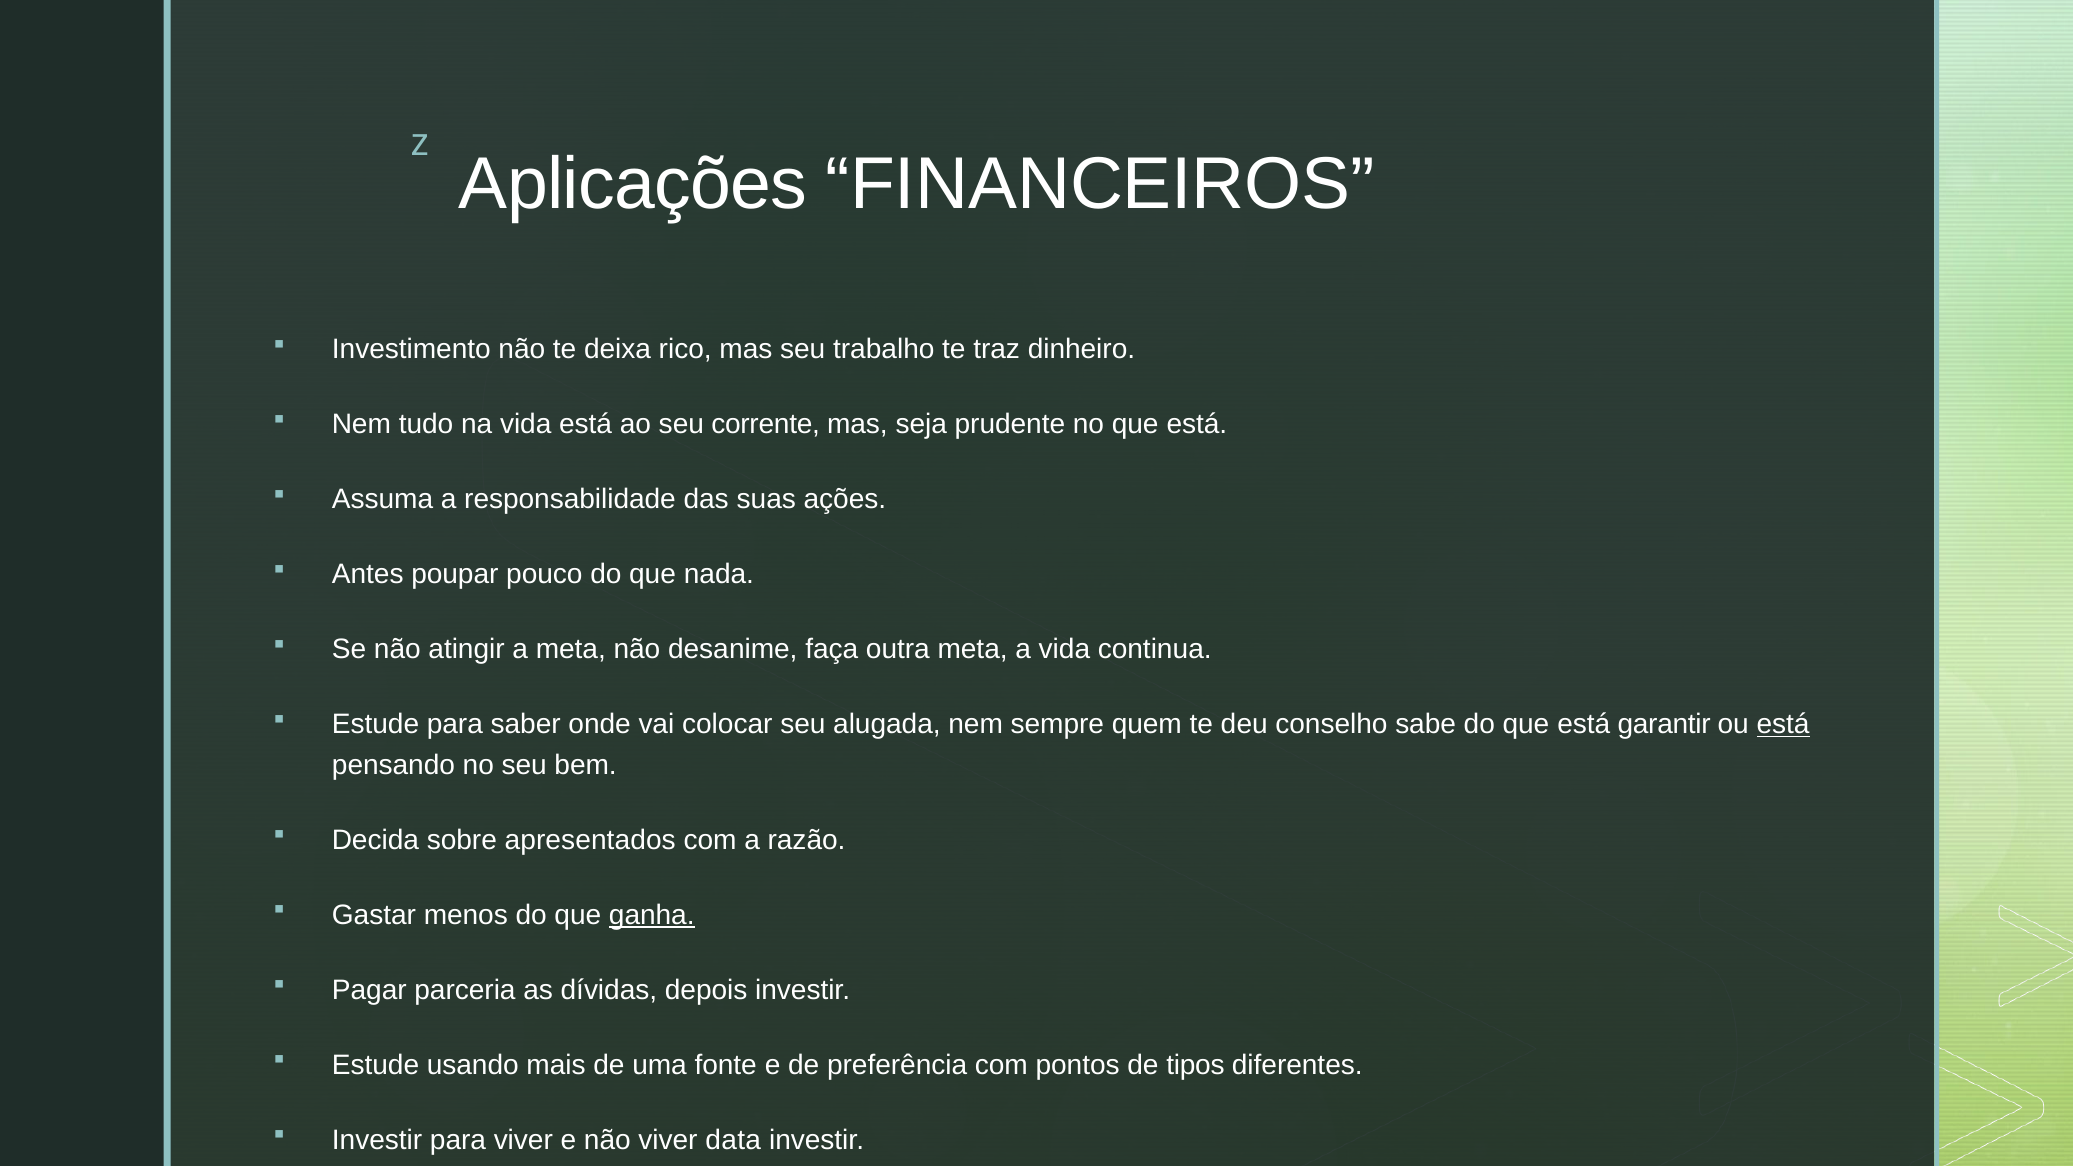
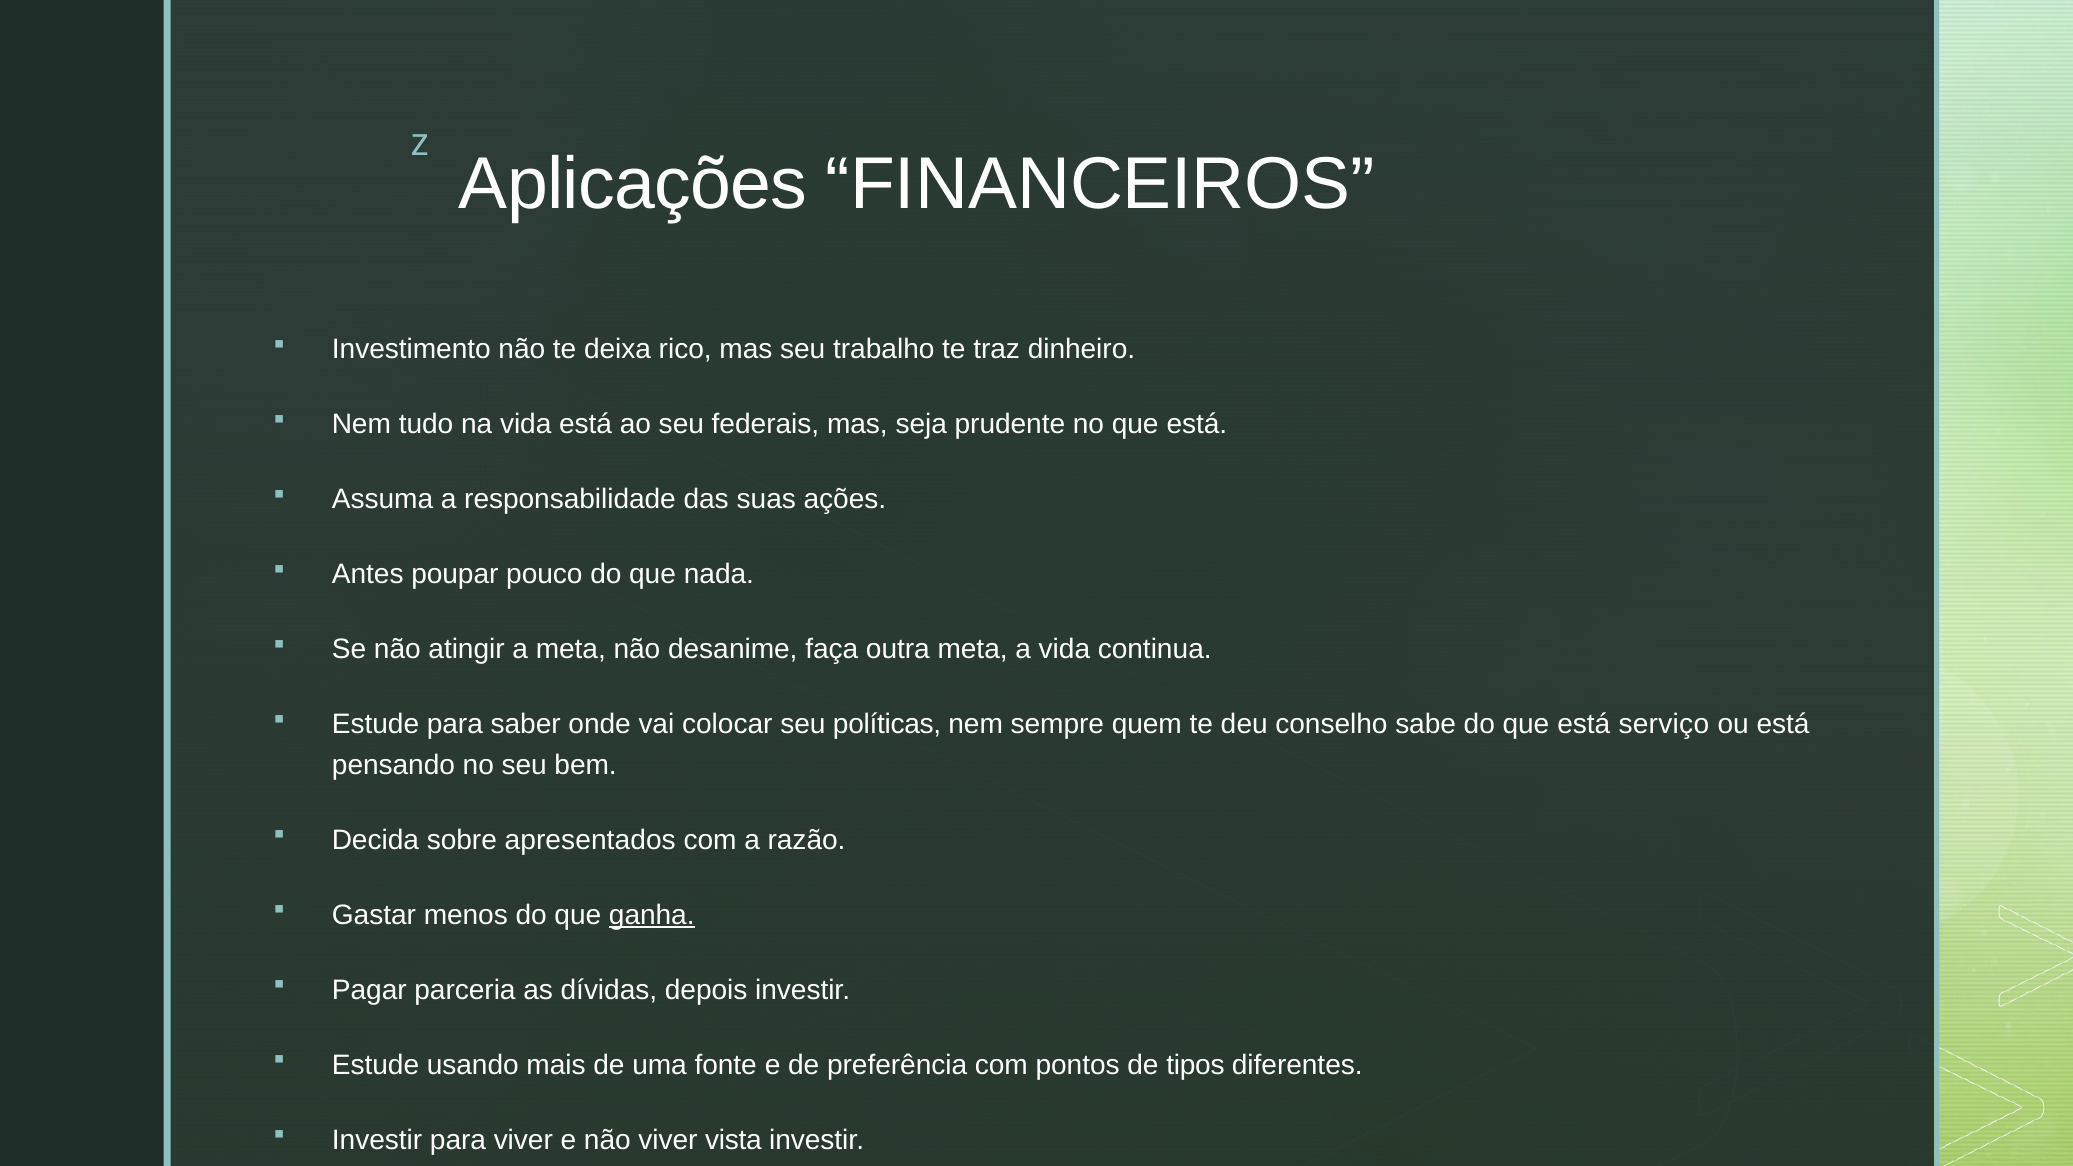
corrente: corrente -> federais (765, 424)
alugada: alugada -> políticas (887, 724)
garantir: garantir -> serviço (1664, 724)
está underline: present -> none (1783, 724)
data: data -> vista (733, 1140)
